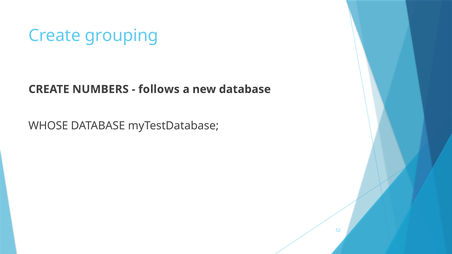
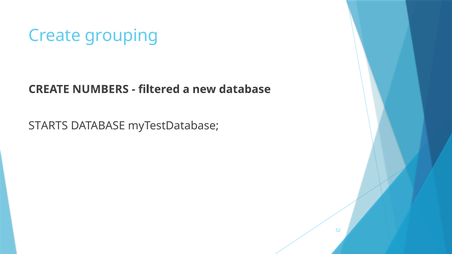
follows: follows -> filtered (159, 89)
WHOSE: WHOSE -> STARTS (48, 126)
